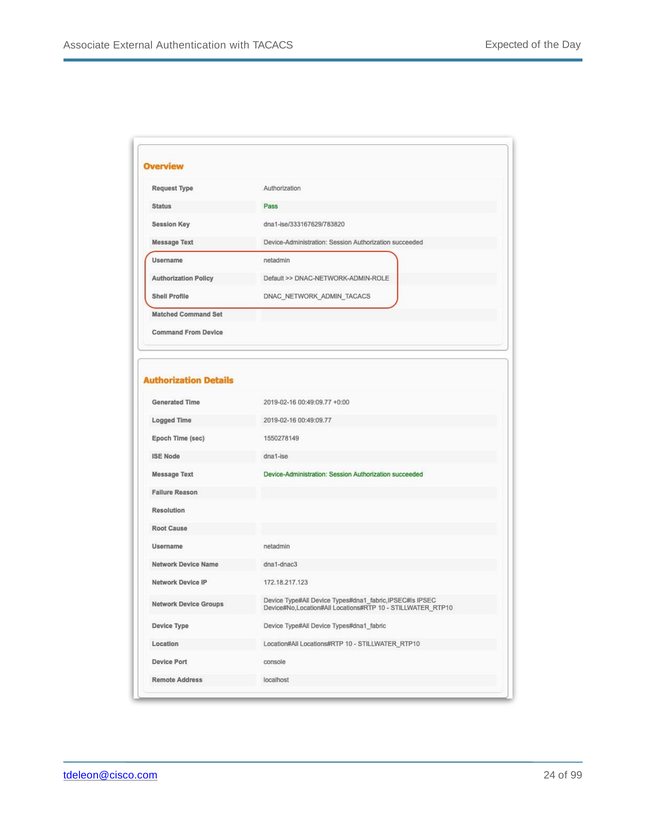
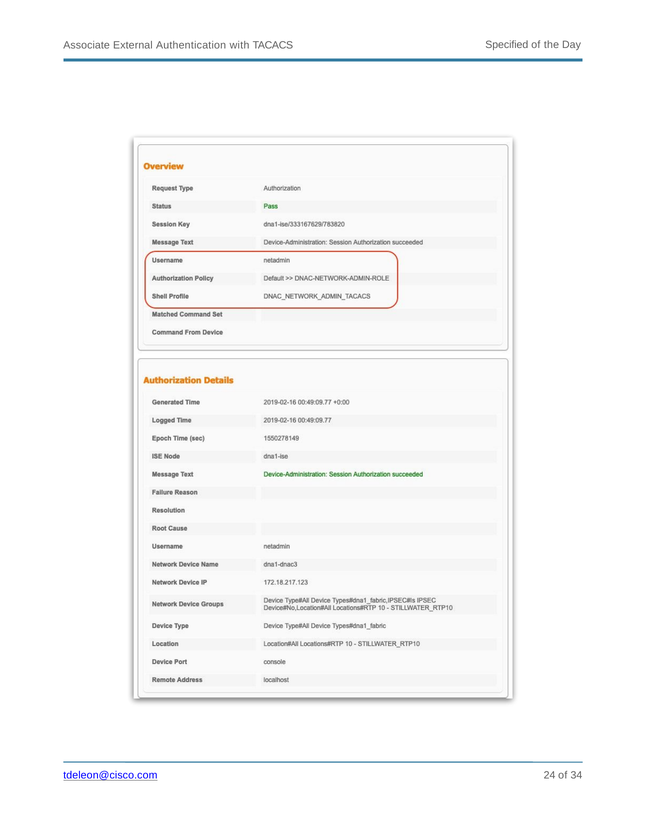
Expected: Expected -> Specified (507, 45)
99: 99 -> 34 (576, 775)
